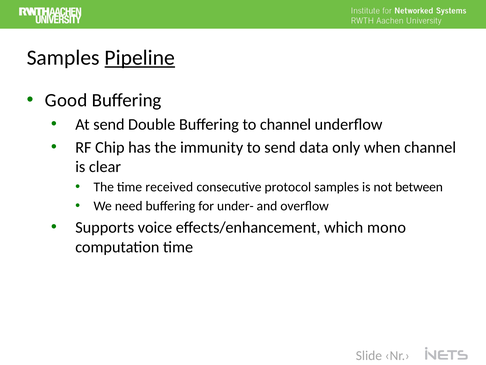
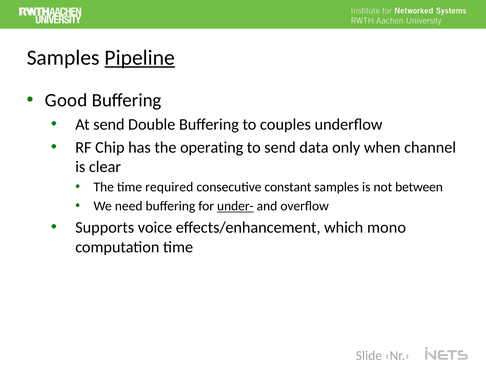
to channel: channel -> couples (285, 124)
immunity: immunity -> operating (212, 147)
received: received -> required (169, 187)
protocol: protocol -> constant (288, 187)
under- underline: none -> present (235, 206)
